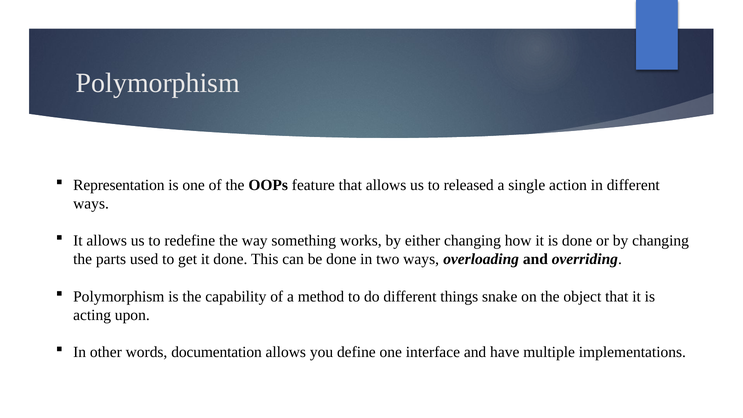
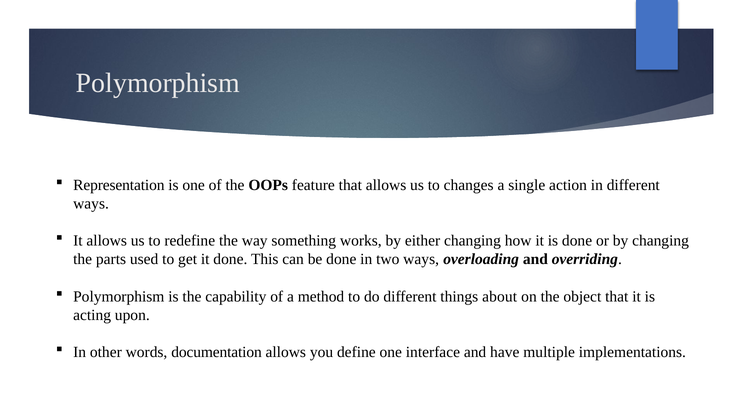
released: released -> changes (469, 185)
snake: snake -> about (500, 296)
